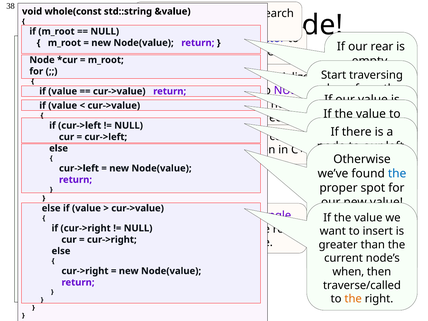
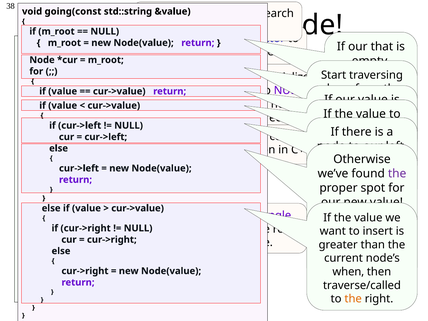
whole(const: whole(const -> going(const (73, 11)
our rear: rear -> that (382, 47)
the colour: blue -> purple (397, 174)
